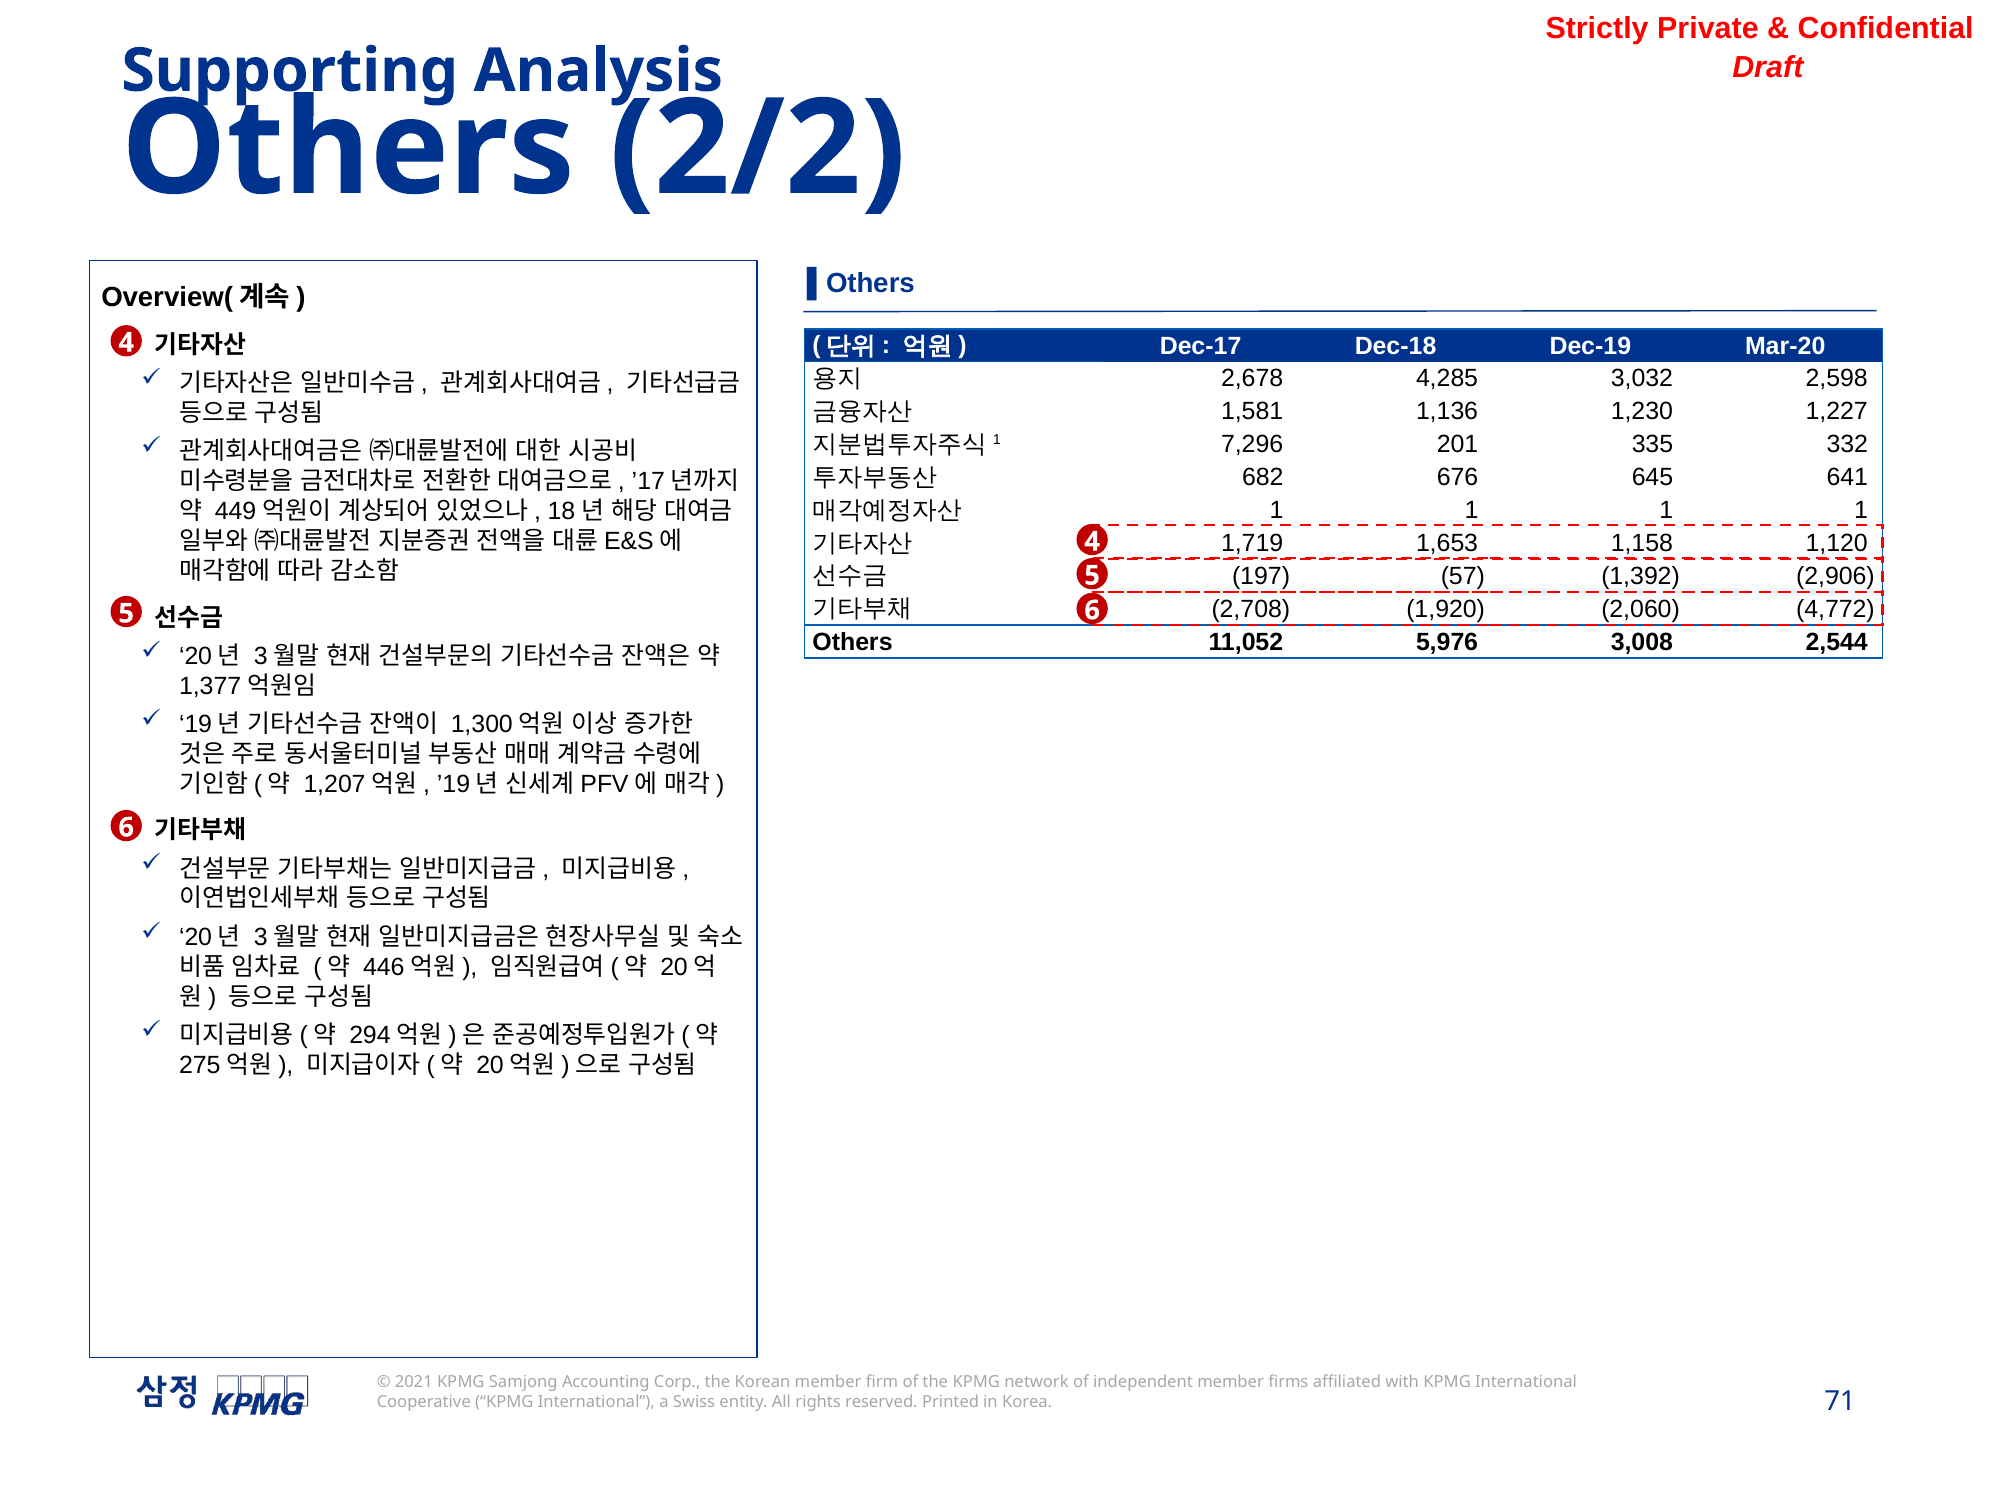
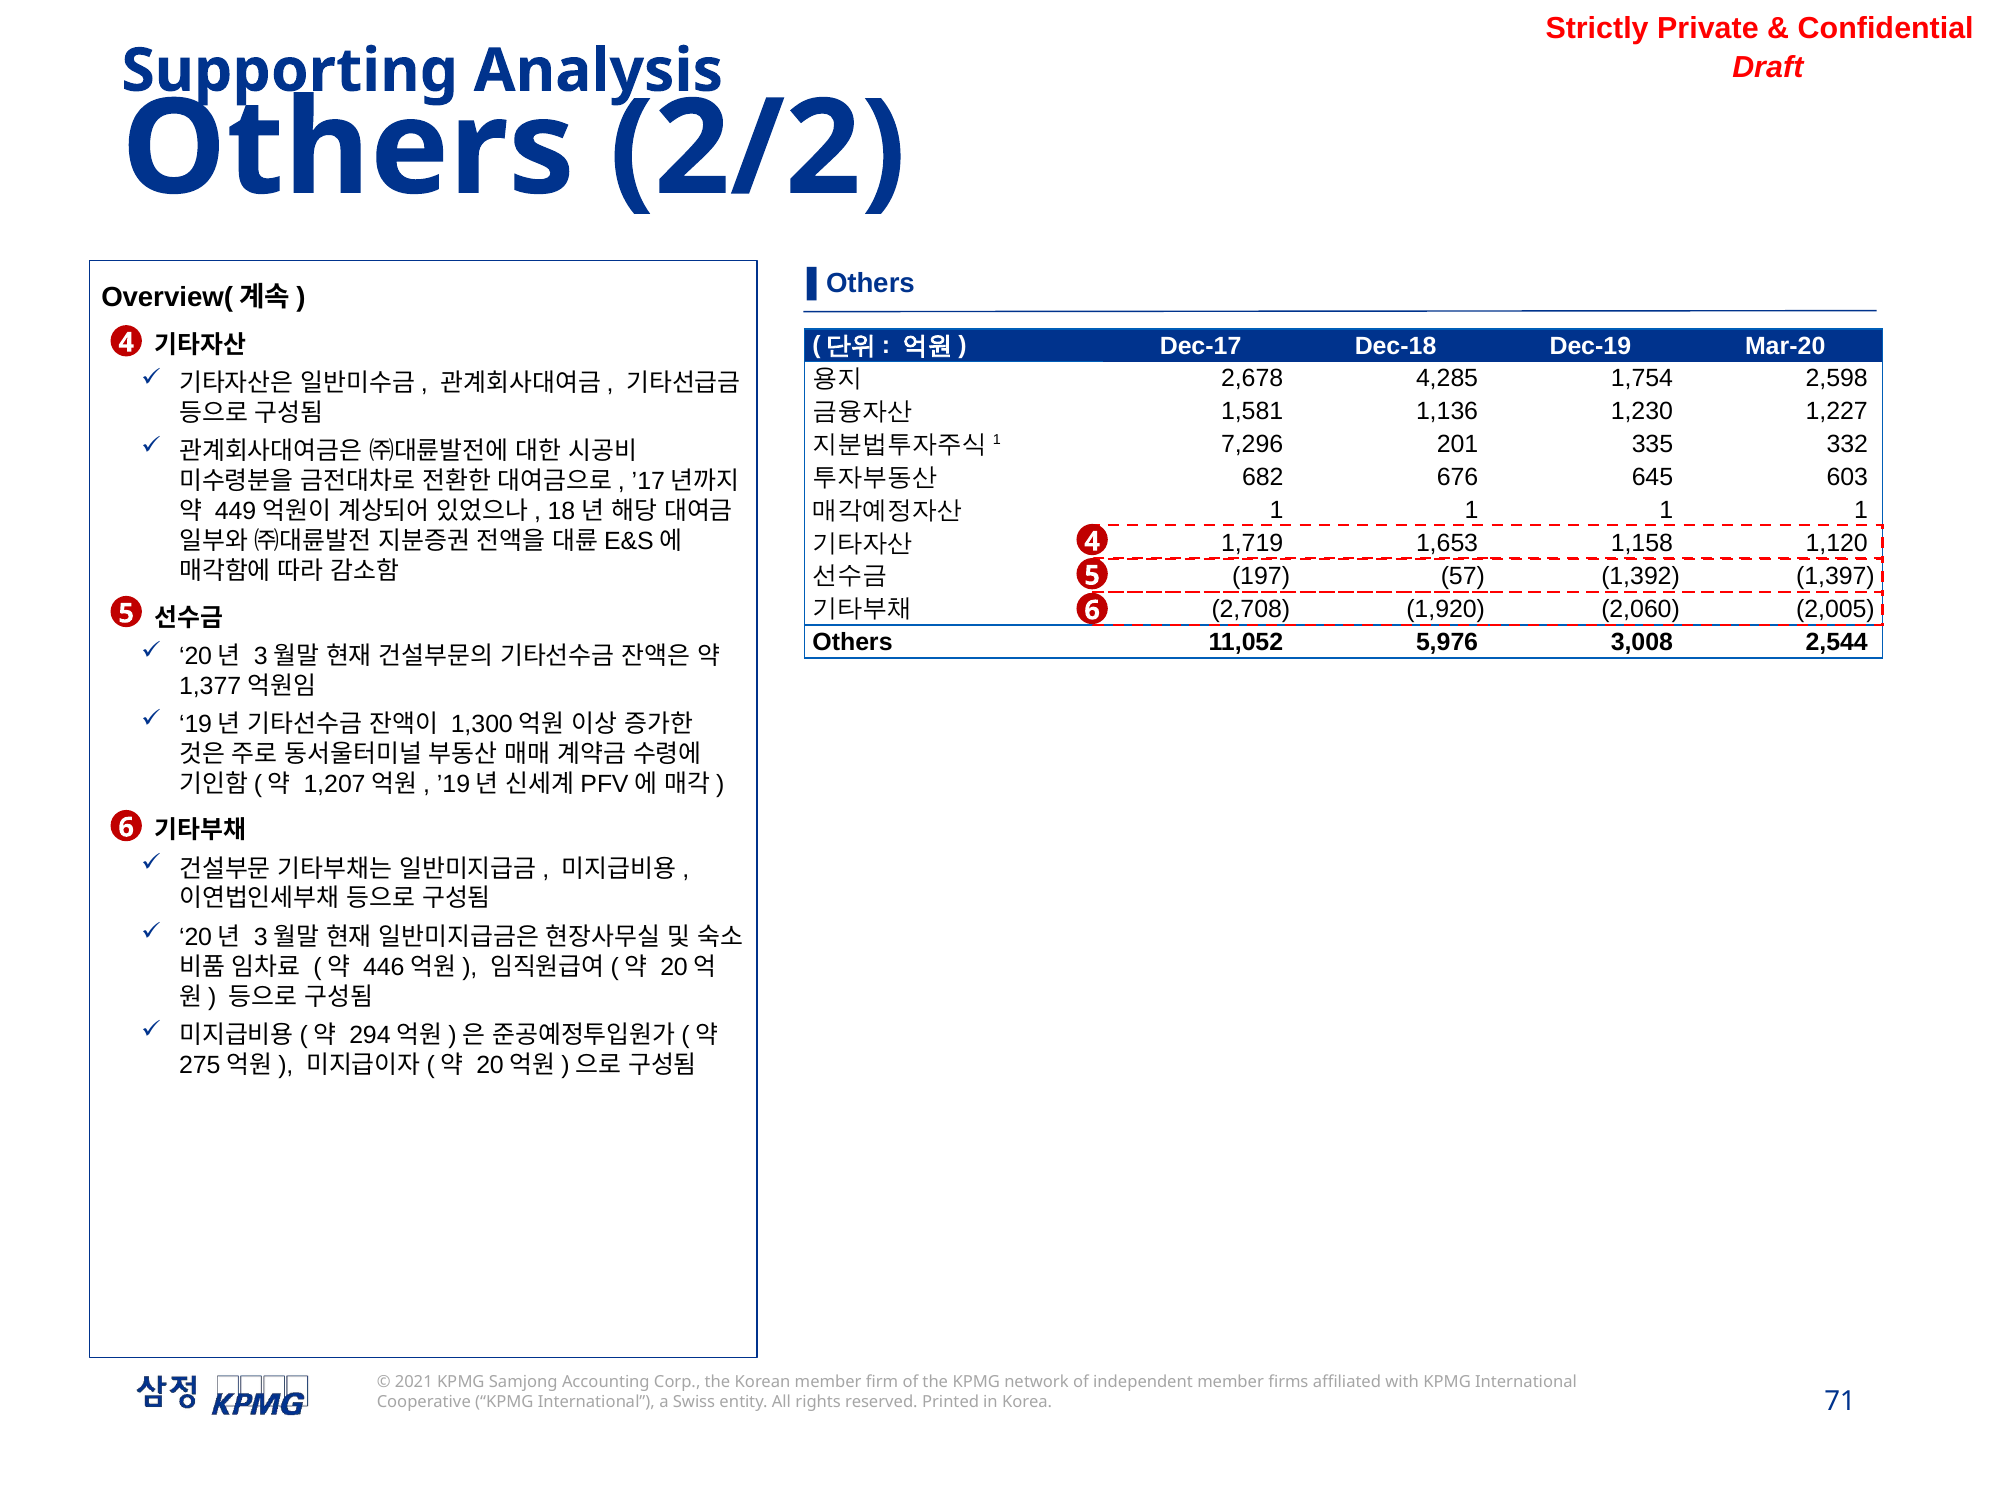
3,032: 3,032 -> 1,754 (1642, 379)
641: 641 -> 603 (1847, 478)
2,906: 2,906 -> 1,397 (1835, 576)
4,772: 4,772 -> 2,005 (1835, 609)
